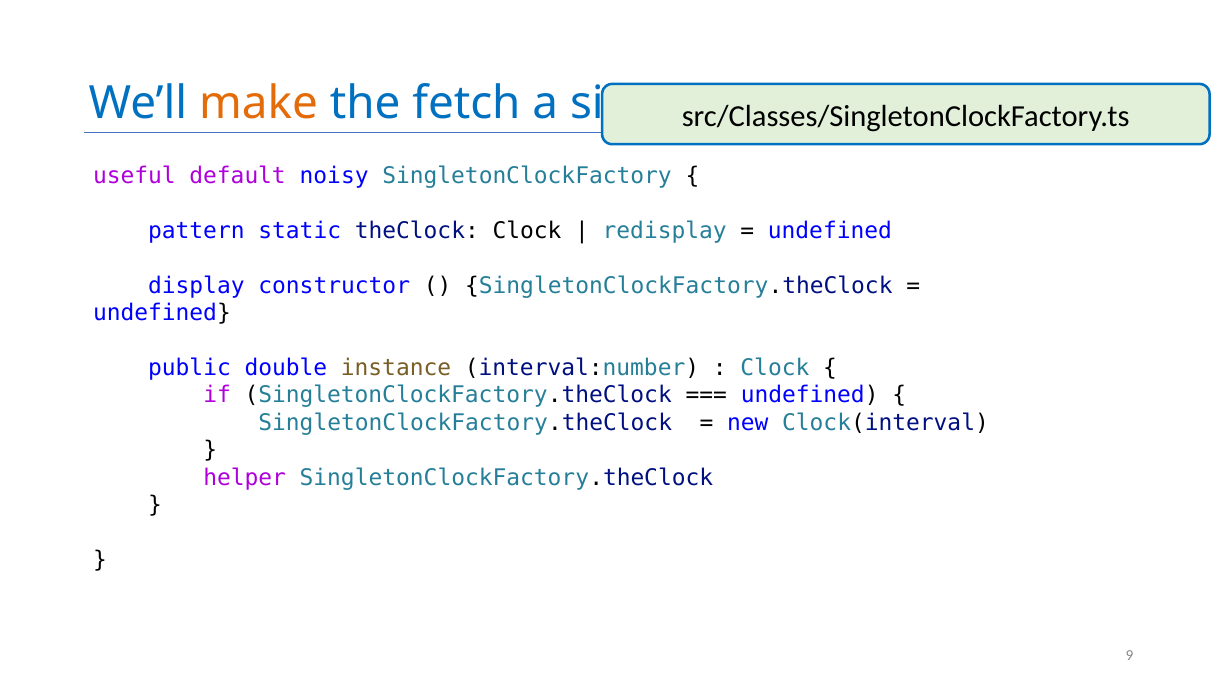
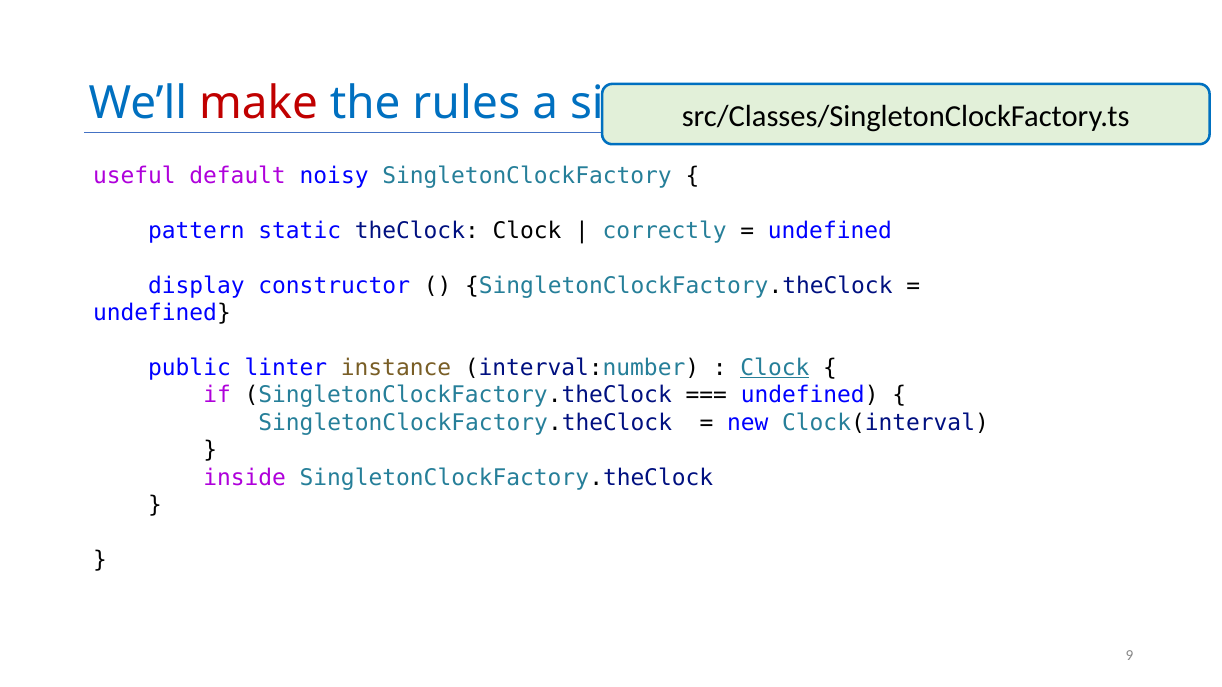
make colour: orange -> red (259, 103)
fetch: fetch -> rules (466, 103)
redisplay: redisplay -> correctly (665, 231)
double: double -> linter (286, 368)
Clock underline: none -> present (775, 368)
helper: helper -> inside (245, 478)
